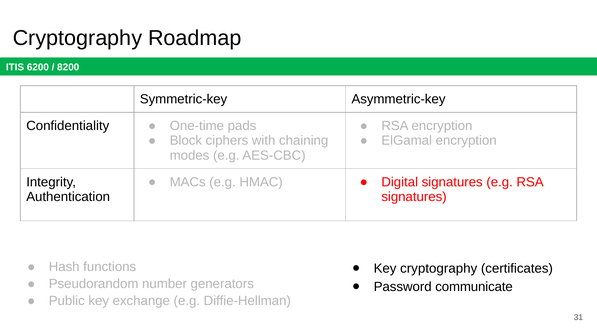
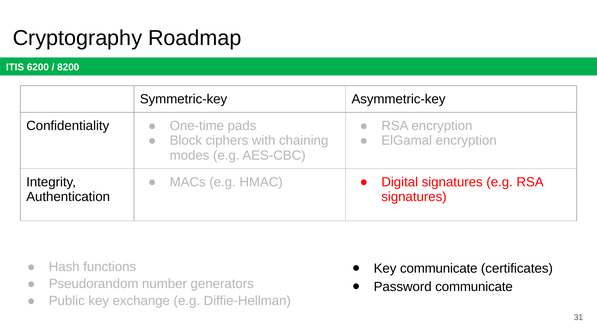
Key cryptography: cryptography -> communicate (439, 268)
